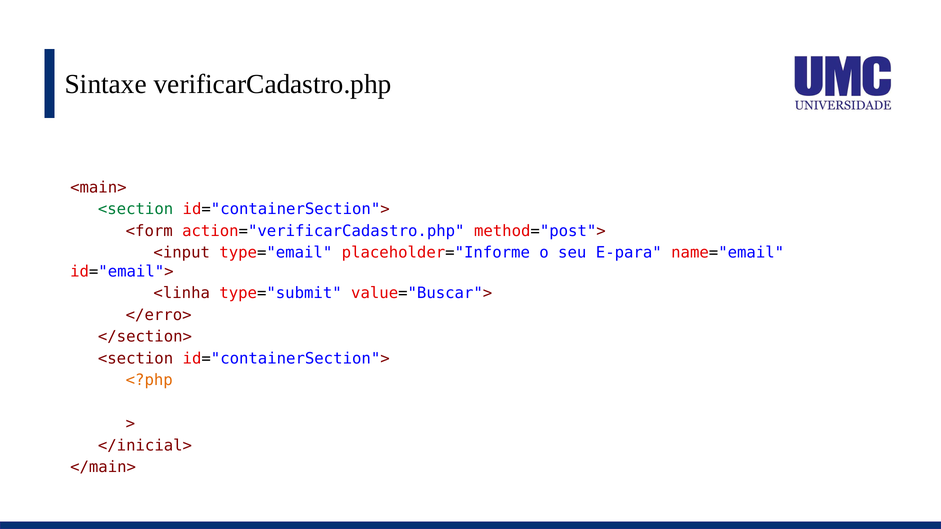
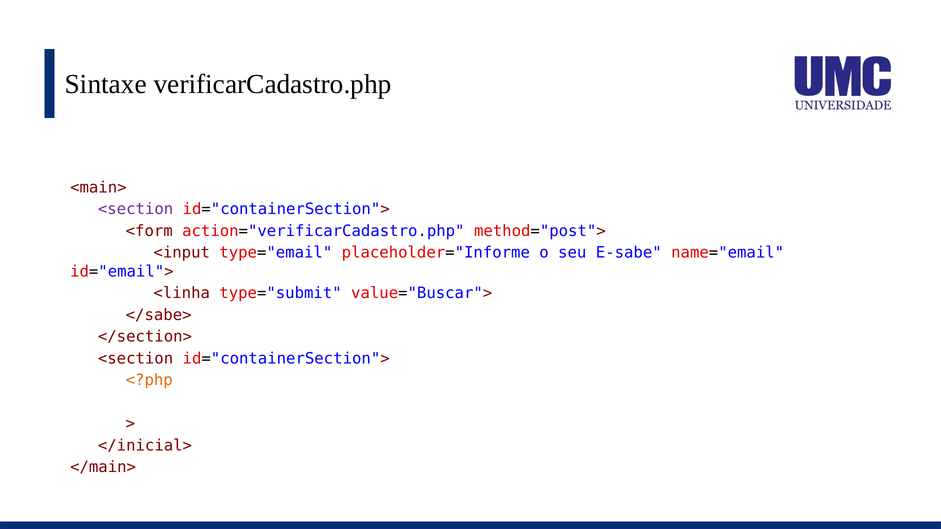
<section colour: green -> purple (136, 209)
E-para: E-para -> E-sabe (629, 253)
</erro>: </erro> -> </sabe> (159, 315)
